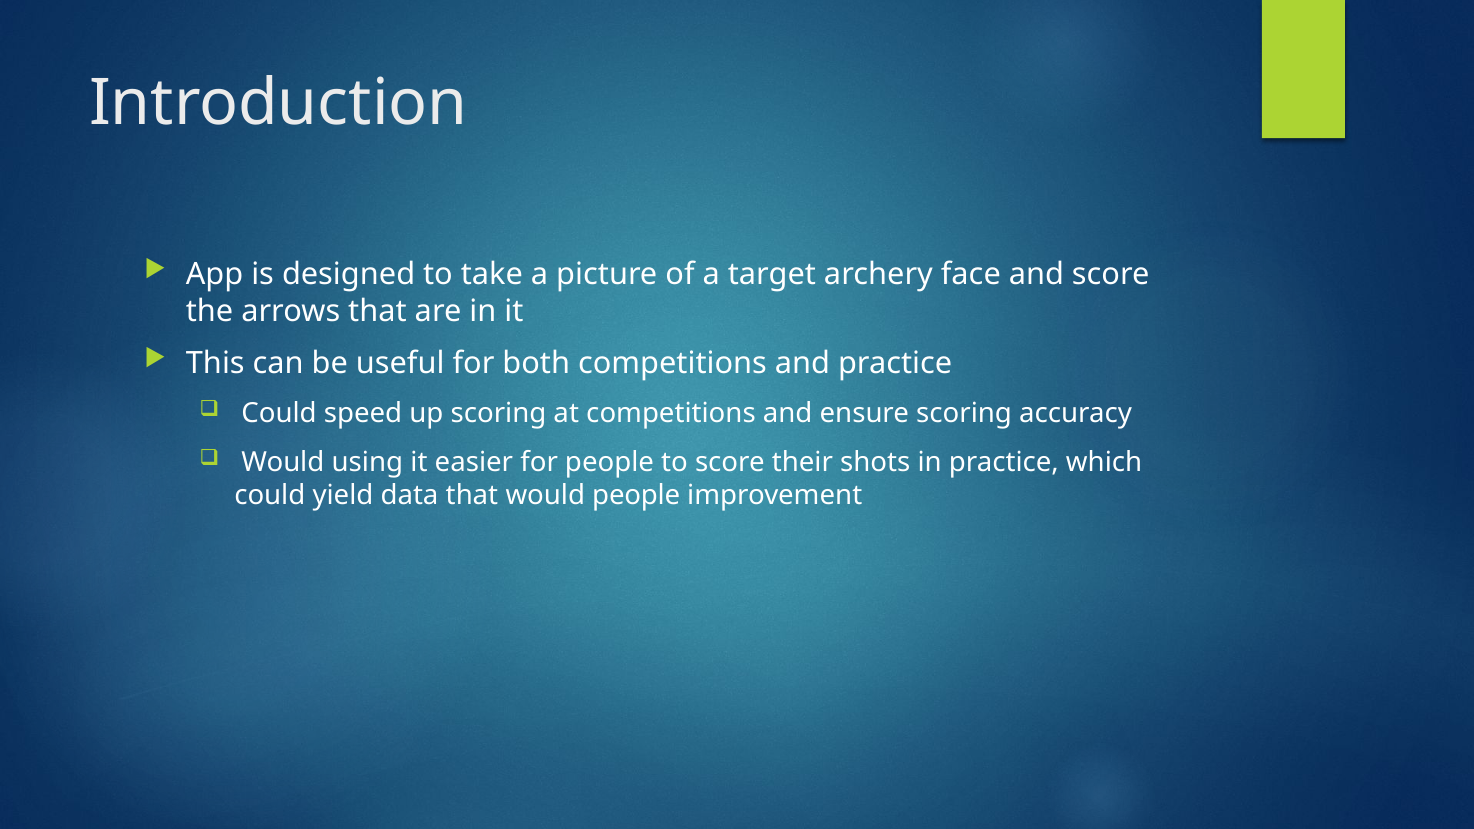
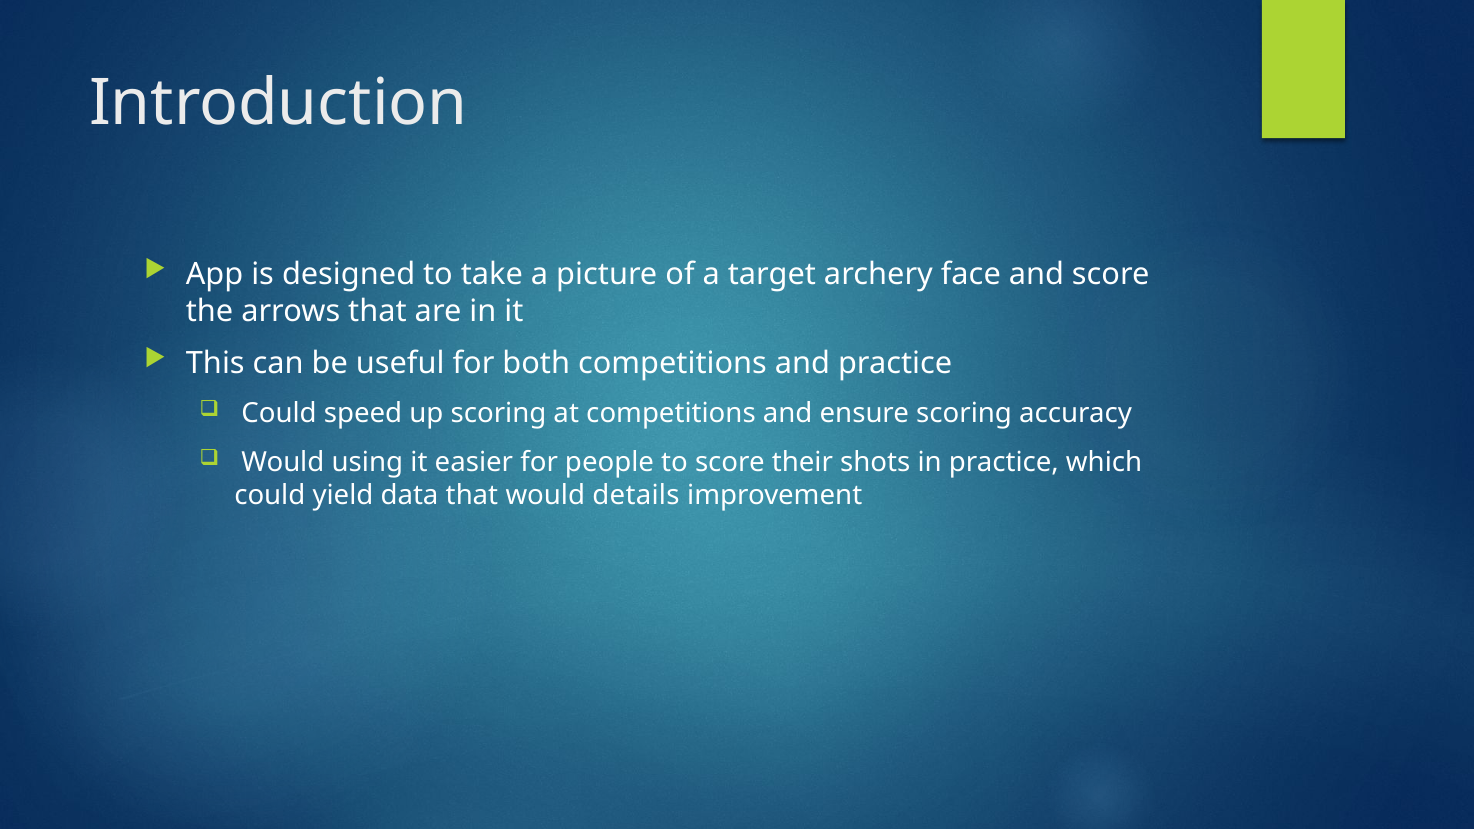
would people: people -> details (636, 495)
